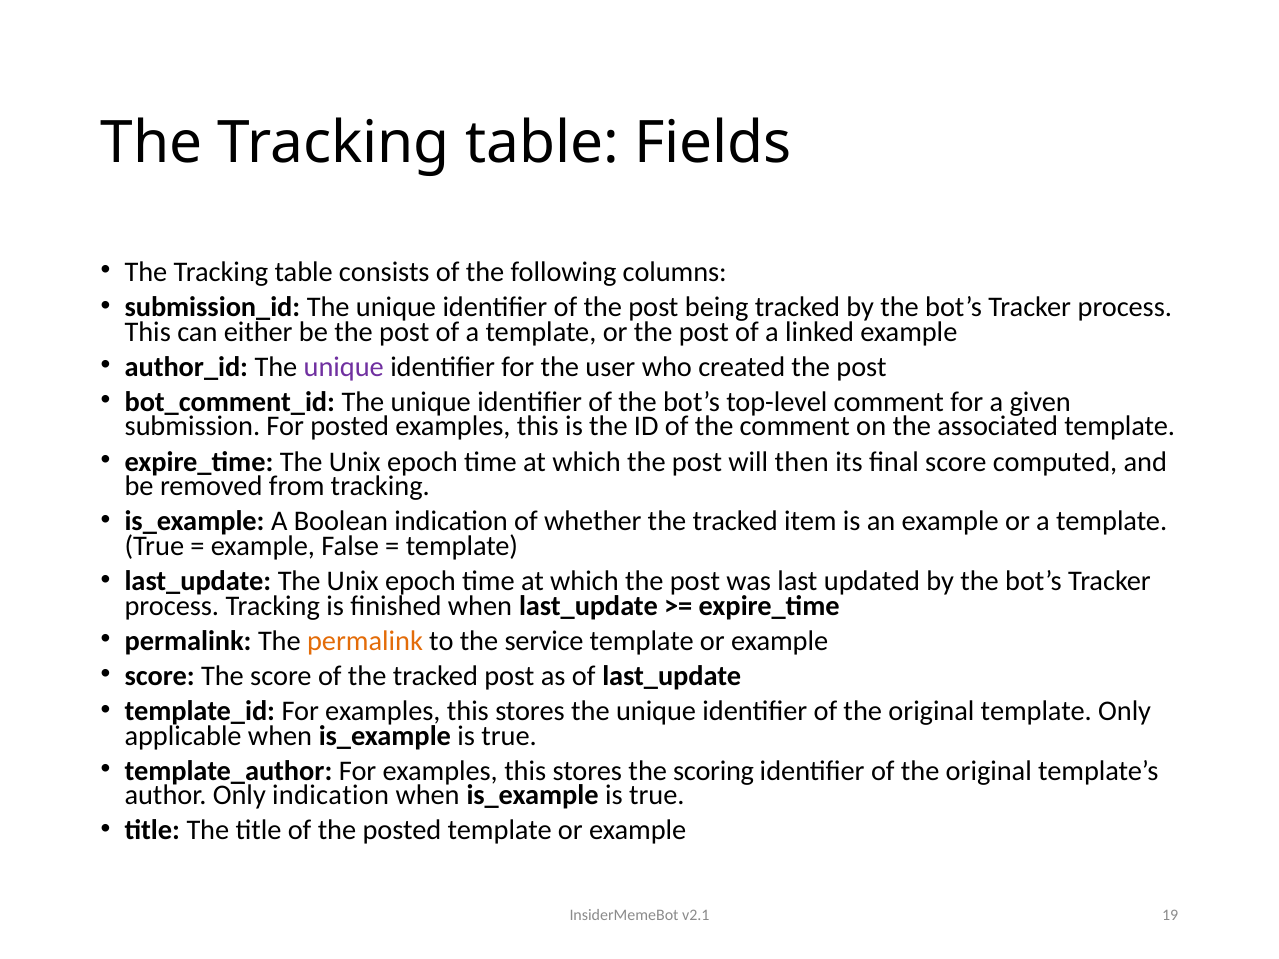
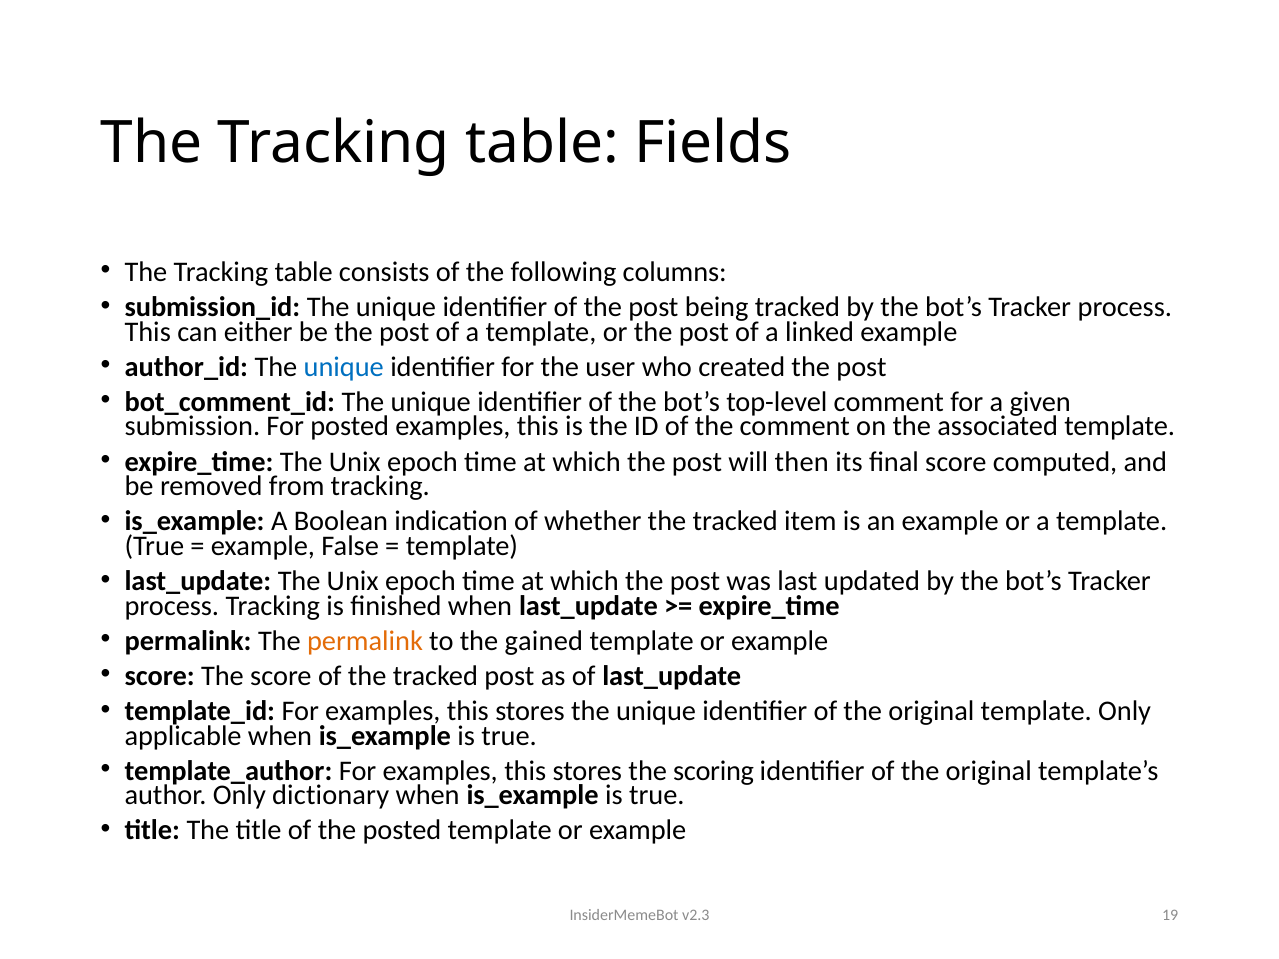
unique colour: purple -> blue (344, 367)
service: service -> gained (544, 641)
Only indication: indication -> dictionary (331, 796)
v2.1: v2.1 -> v2.3 (696, 916)
